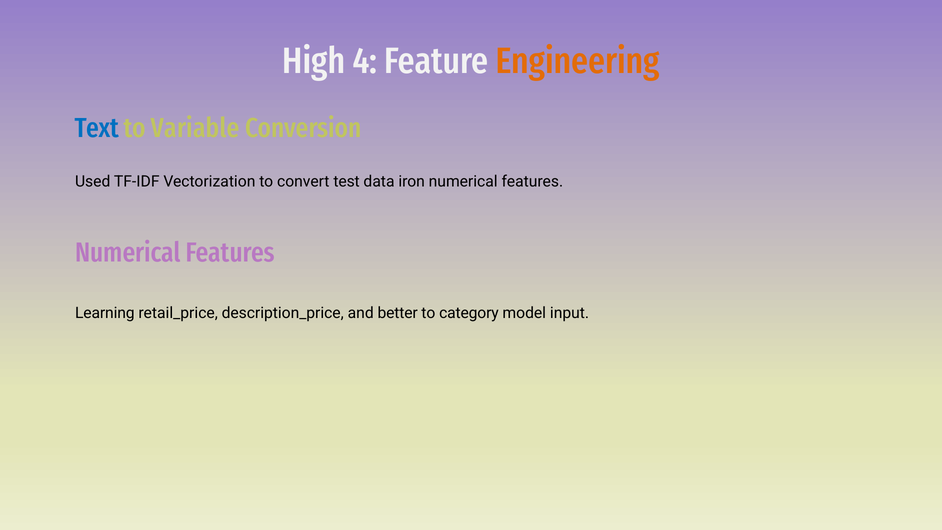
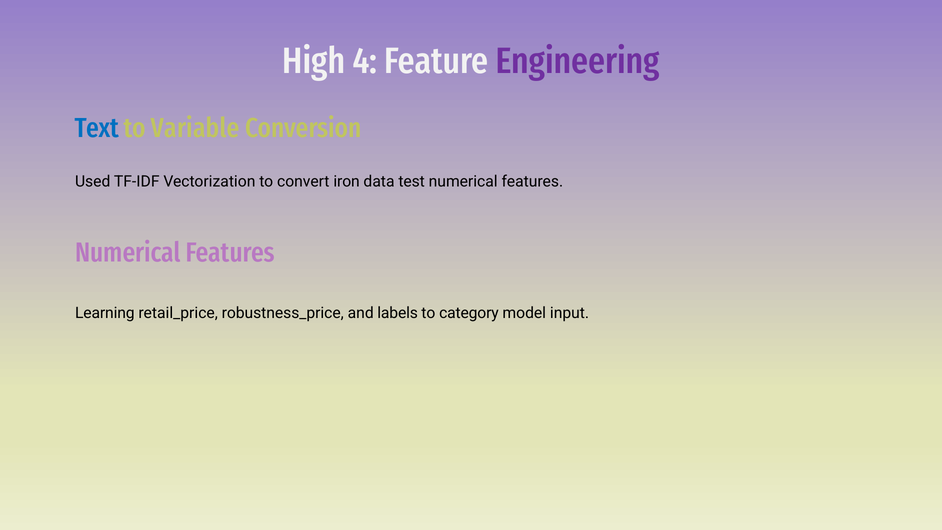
Engineering colour: orange -> purple (578, 61)
test: test -> iron (347, 181)
iron: iron -> test (412, 181)
description_price: description_price -> robustness_price (283, 313)
better: better -> labels (398, 313)
